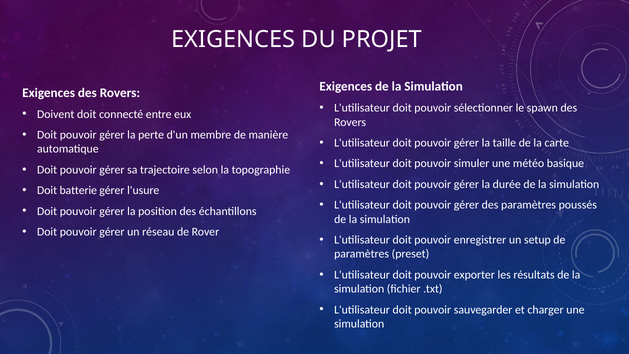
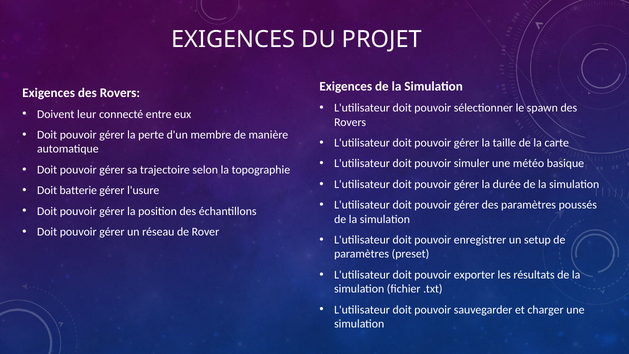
Doivent doit: doit -> leur (87, 114)
